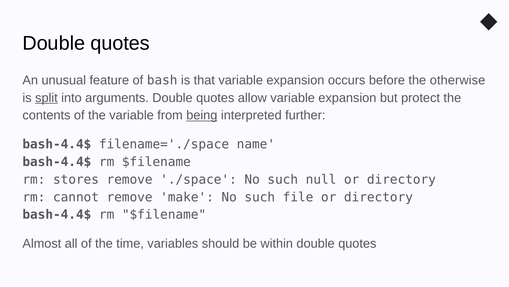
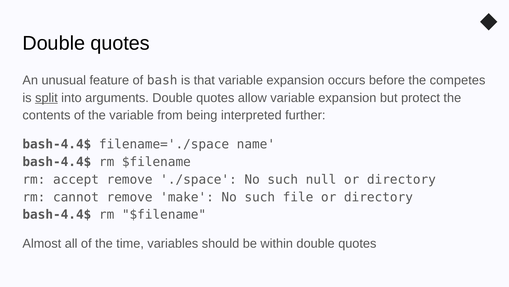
otherwise: otherwise -> competes (458, 80)
being underline: present -> none (202, 115)
stores: stores -> accept (76, 179)
